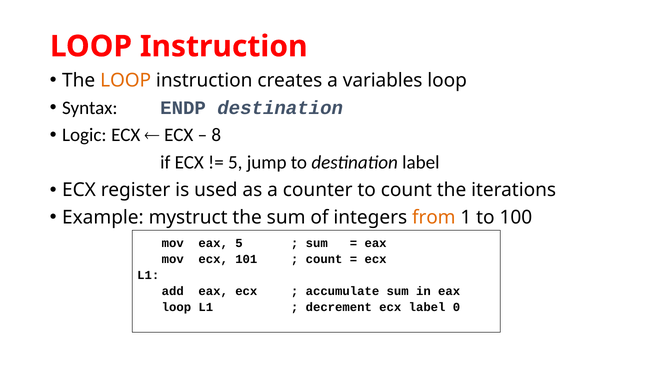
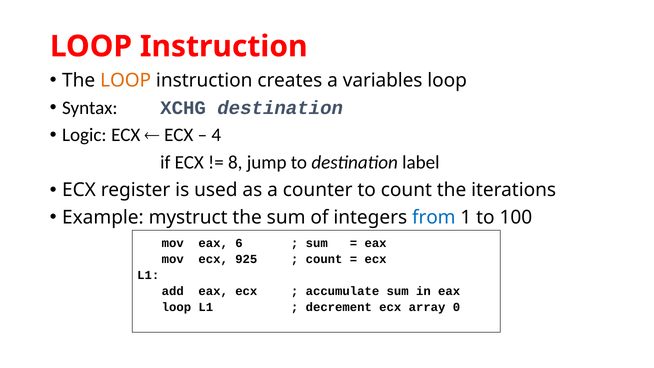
ENDP: ENDP -> XCHG (183, 108)
8: 8 -> 4 (216, 135)
5: 5 -> 8 (235, 163)
from colour: orange -> blue (434, 217)
eax 5: 5 -> 6 (239, 243)
101: 101 -> 925 (246, 259)
ecx label: label -> array (427, 307)
